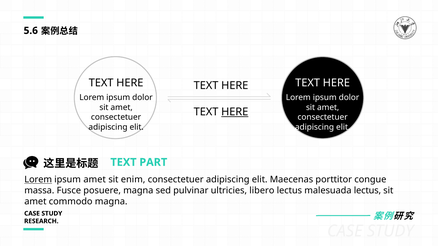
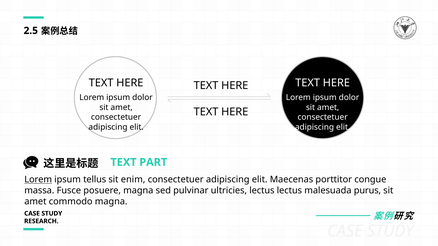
5.6: 5.6 -> 2.5 (31, 31)
HERE underline: present -> none (235, 112)
ipsum amet: amet -> tellus (95, 180)
ultricies libero: libero -> lectus (262, 191)
malesuada lectus: lectus -> purus (367, 191)
